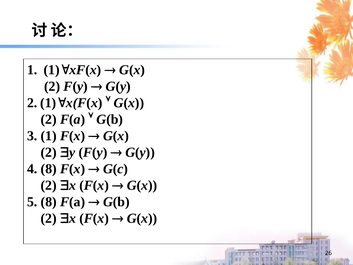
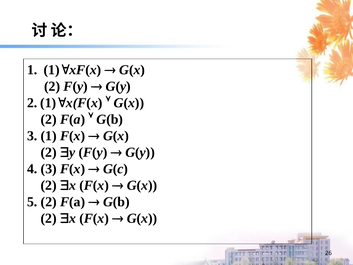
4 8: 8 -> 3 (49, 169)
5 8: 8 -> 2 (49, 202)
